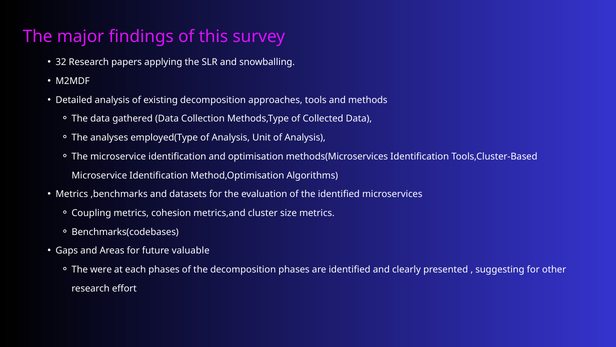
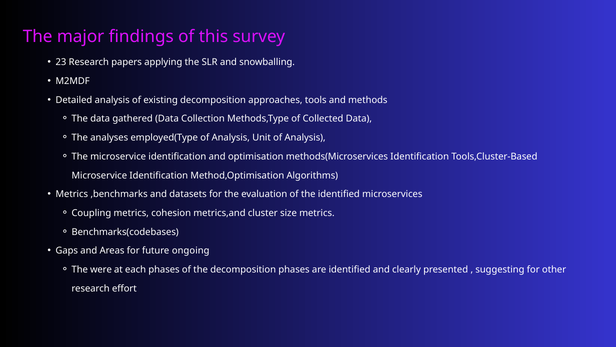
32: 32 -> 23 (61, 62)
valuable: valuable -> ongoing (191, 250)
